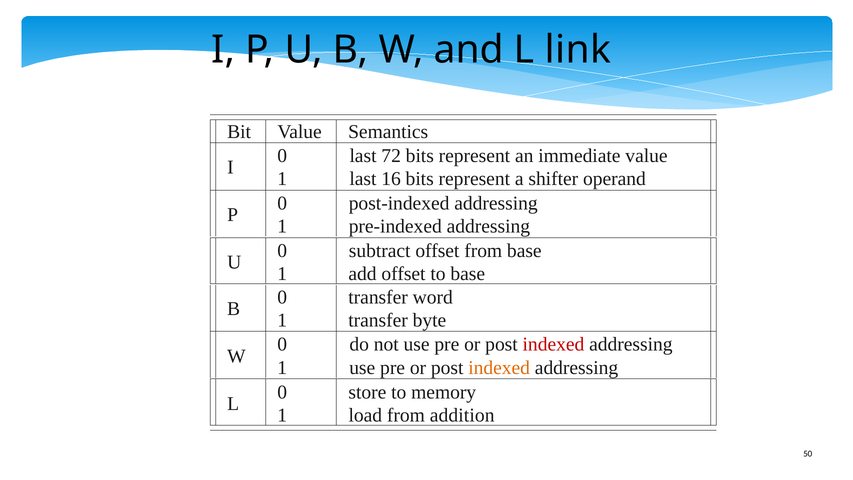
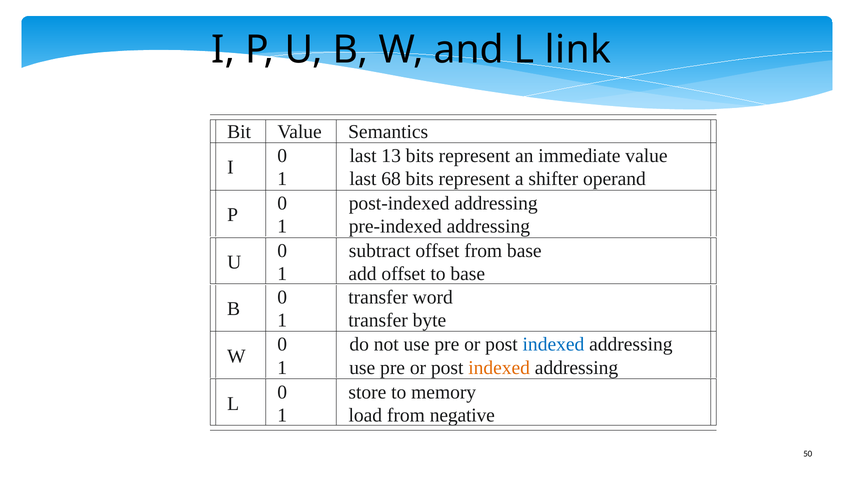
72: 72 -> 13 (391, 156)
16: 16 -> 68 (391, 179)
indexed colour: red -> blue (553, 344)
addition: addition -> negative (462, 415)
